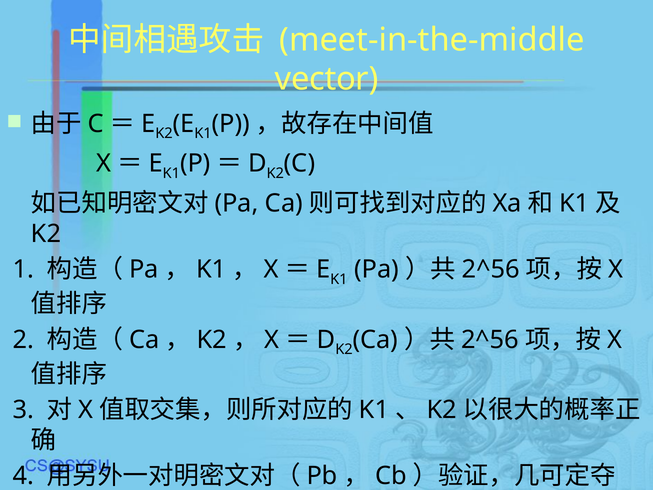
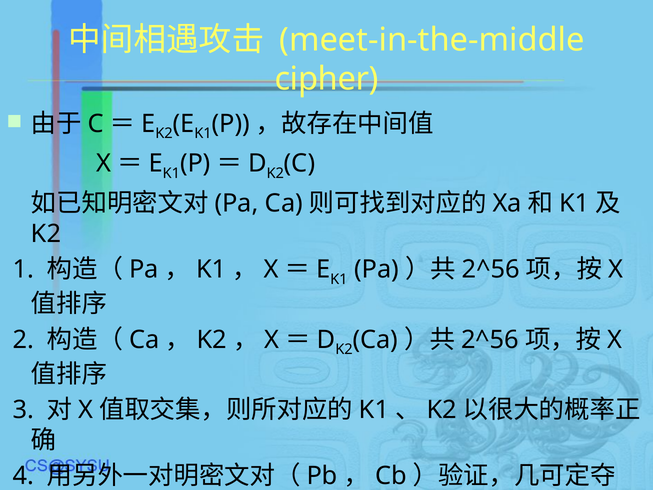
vector: vector -> cipher (327, 79)
